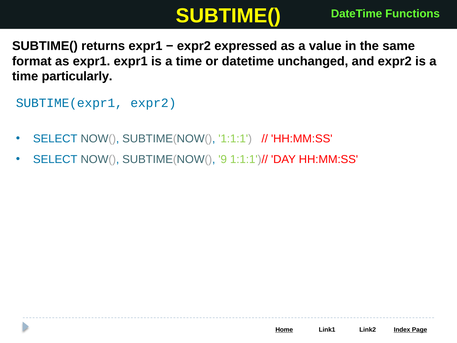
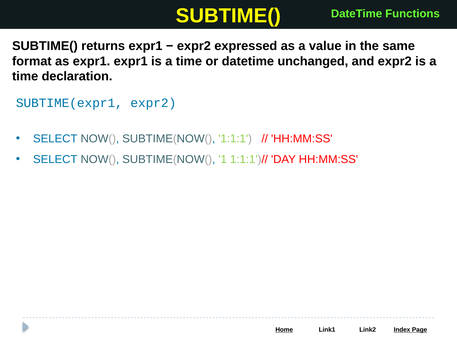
particularly: particularly -> declaration (77, 76)
9: 9 -> 1 (223, 159)
